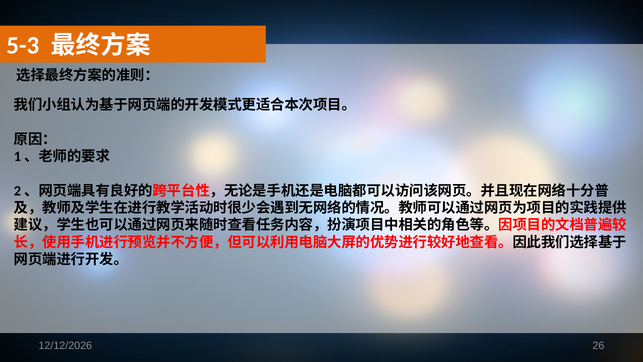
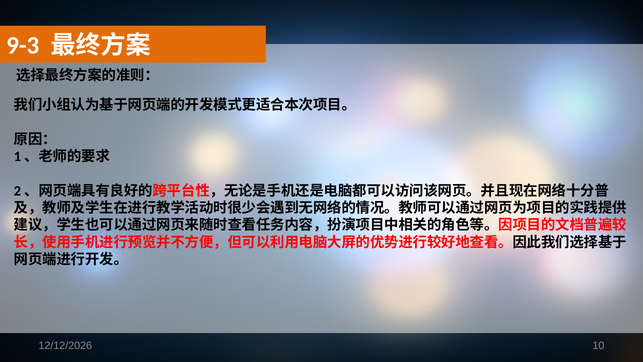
5-3: 5-3 -> 9-3 (23, 46)
26: 26 -> 10 (598, 346)
